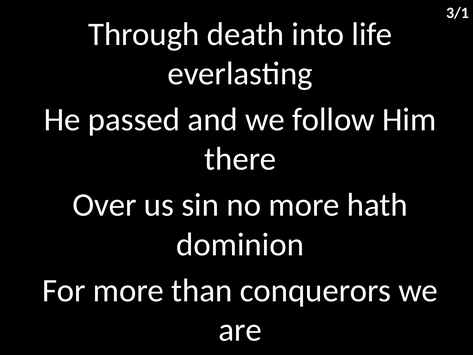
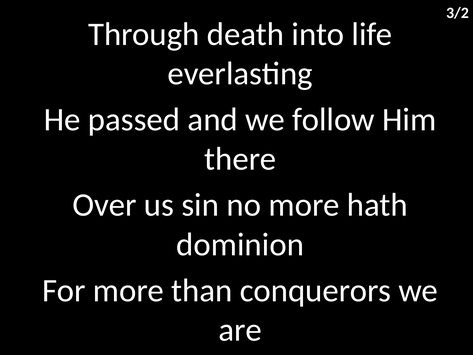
3/1: 3/1 -> 3/2 (457, 13)
